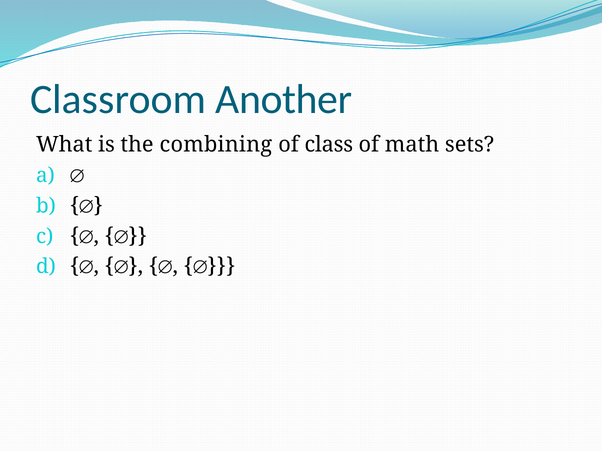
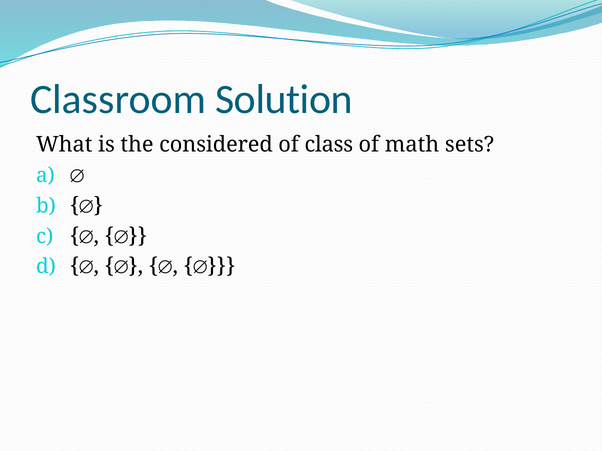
Another: Another -> Solution (284, 99)
combining: combining -> considered (216, 145)
